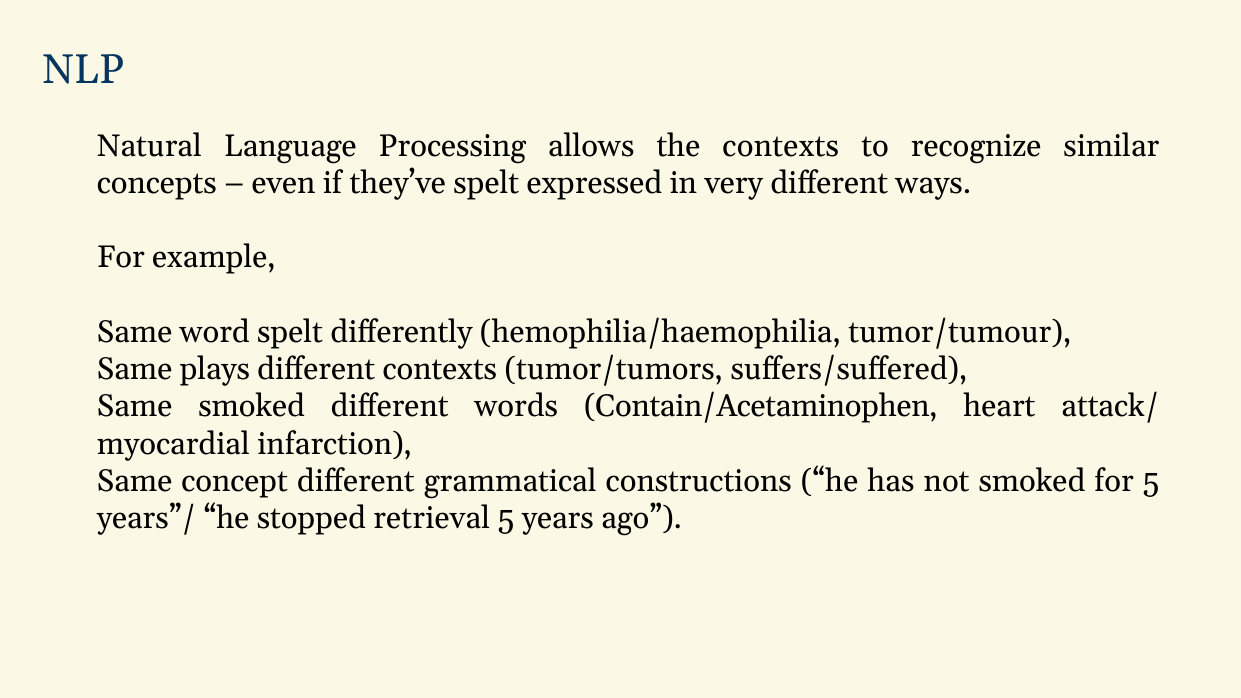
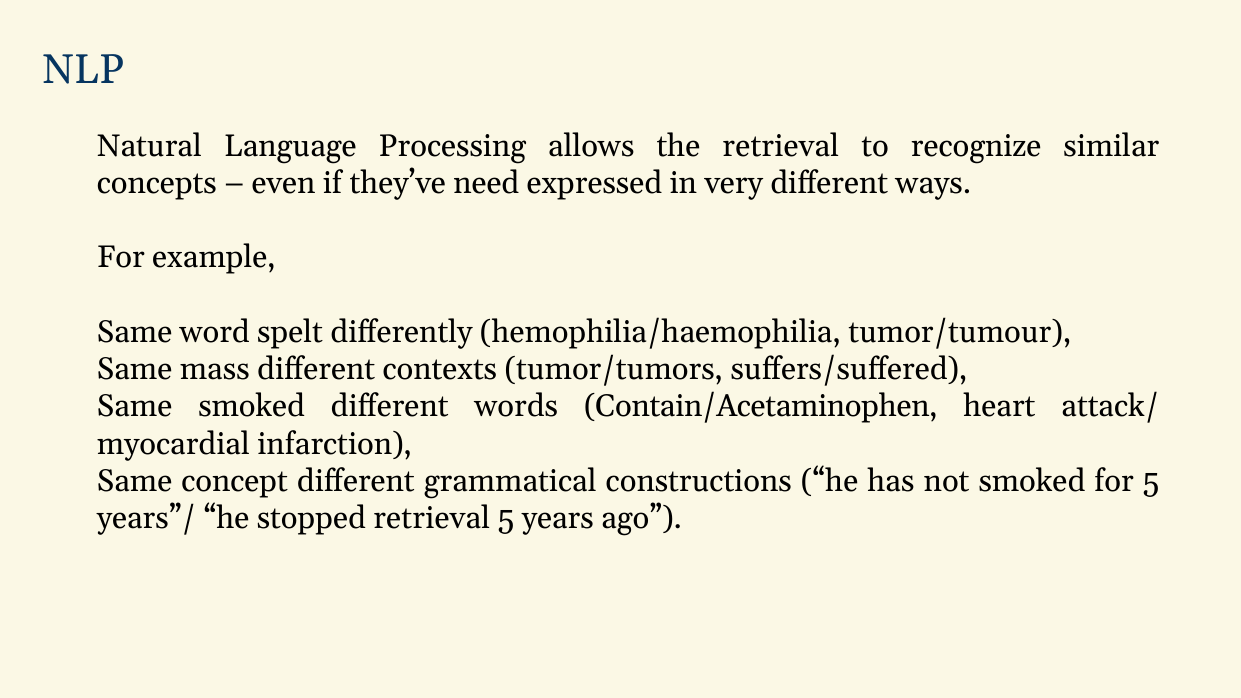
the contexts: contexts -> retrieval (781, 146)
they’ve spelt: spelt -> need (486, 183)
plays: plays -> mass (215, 369)
